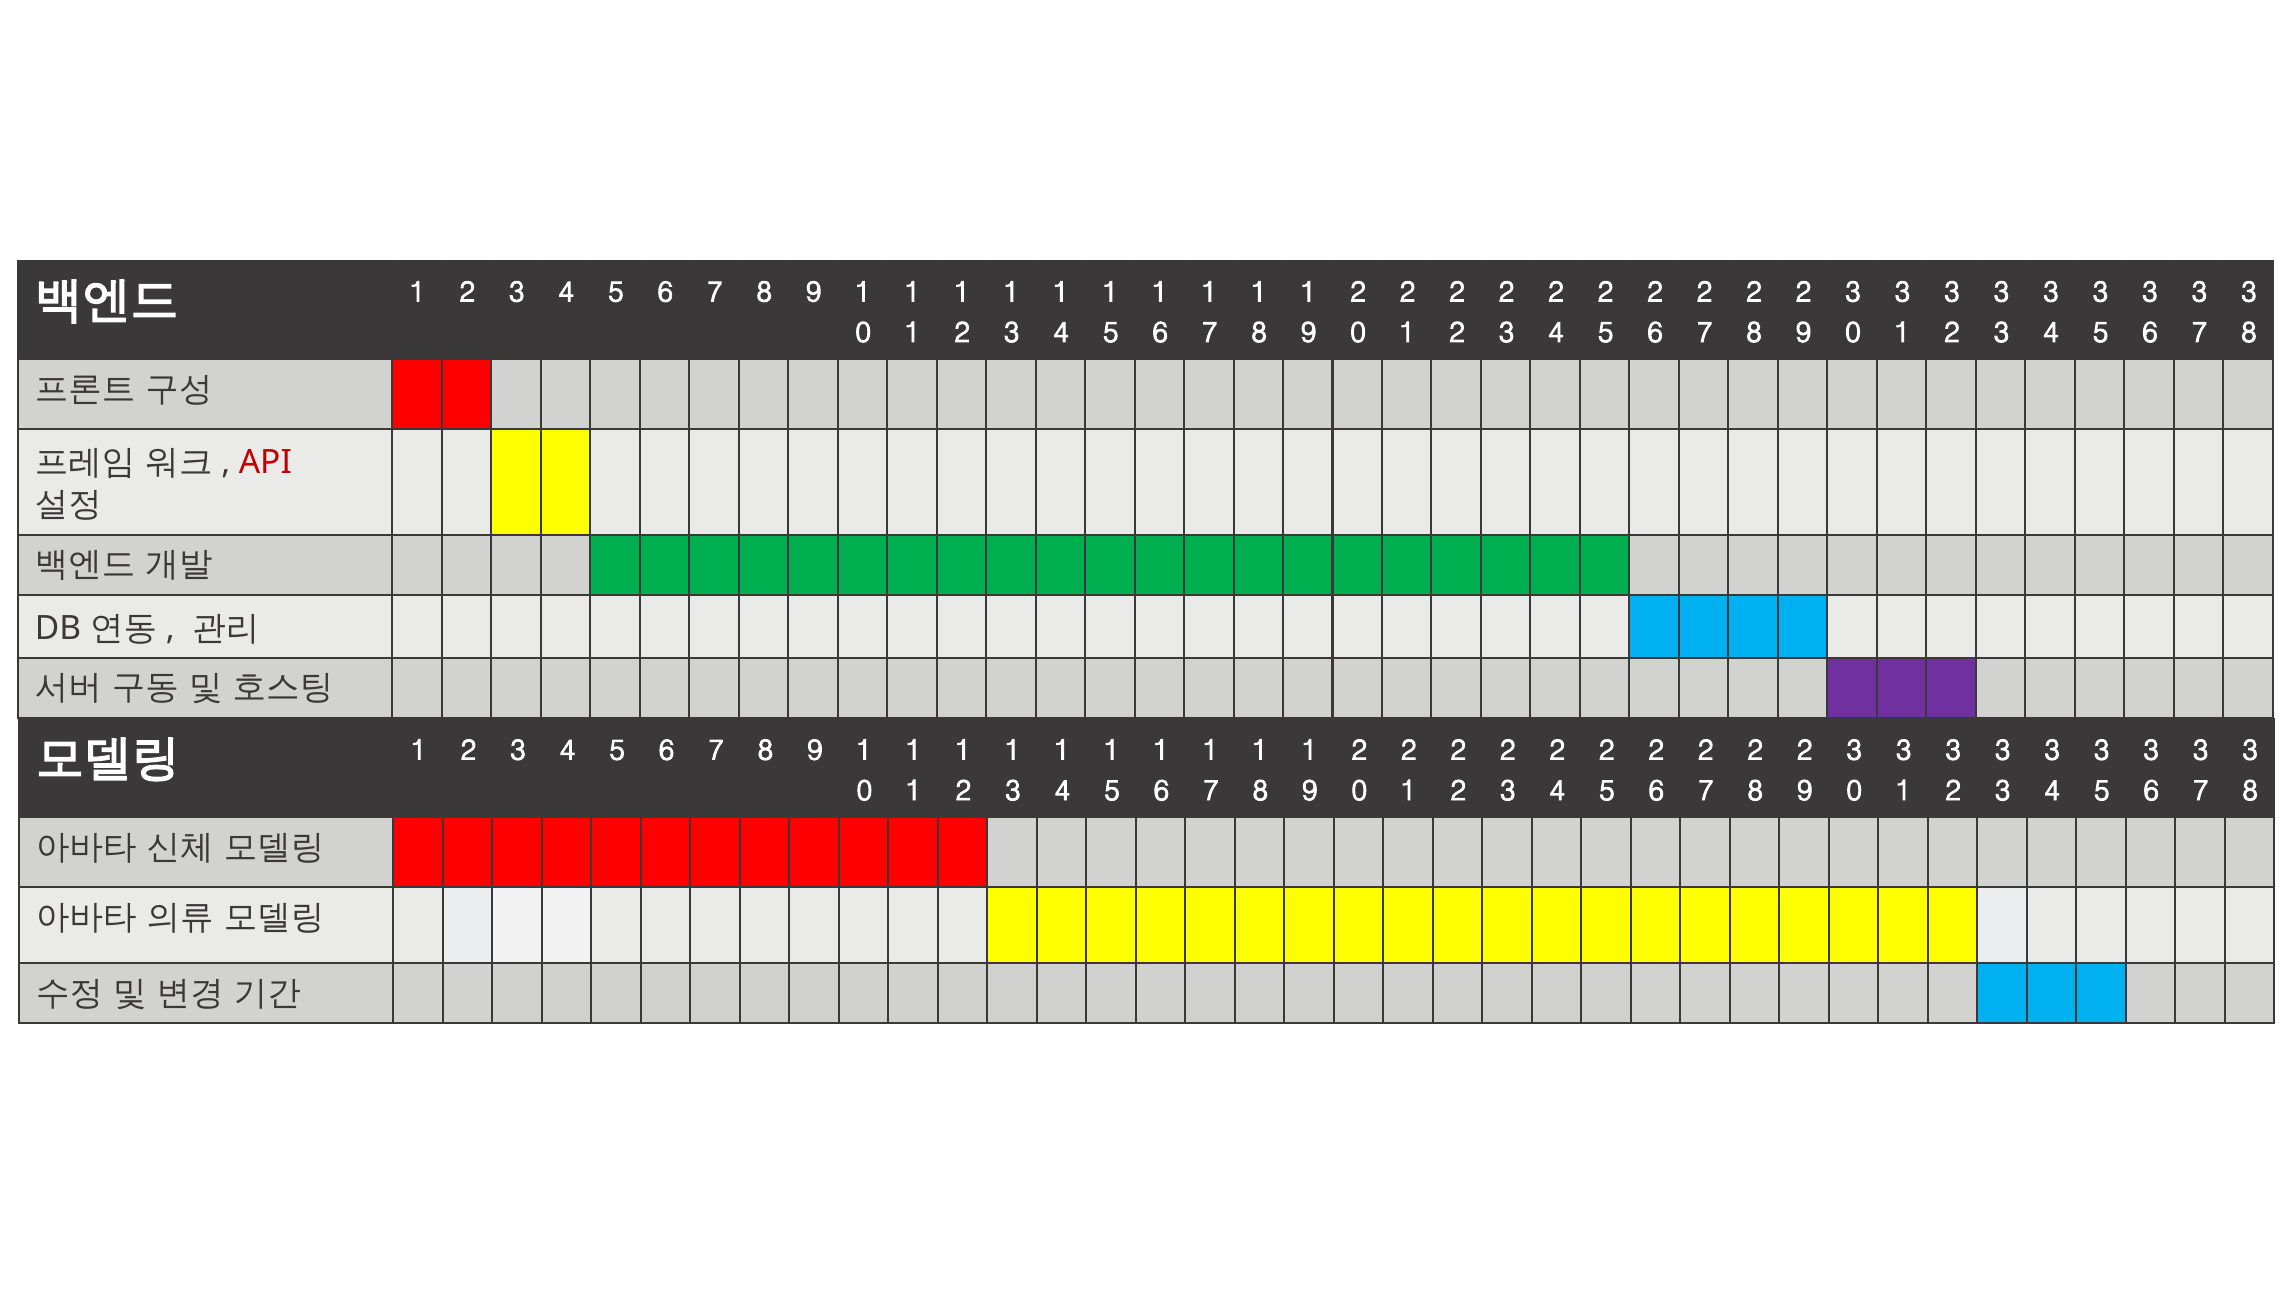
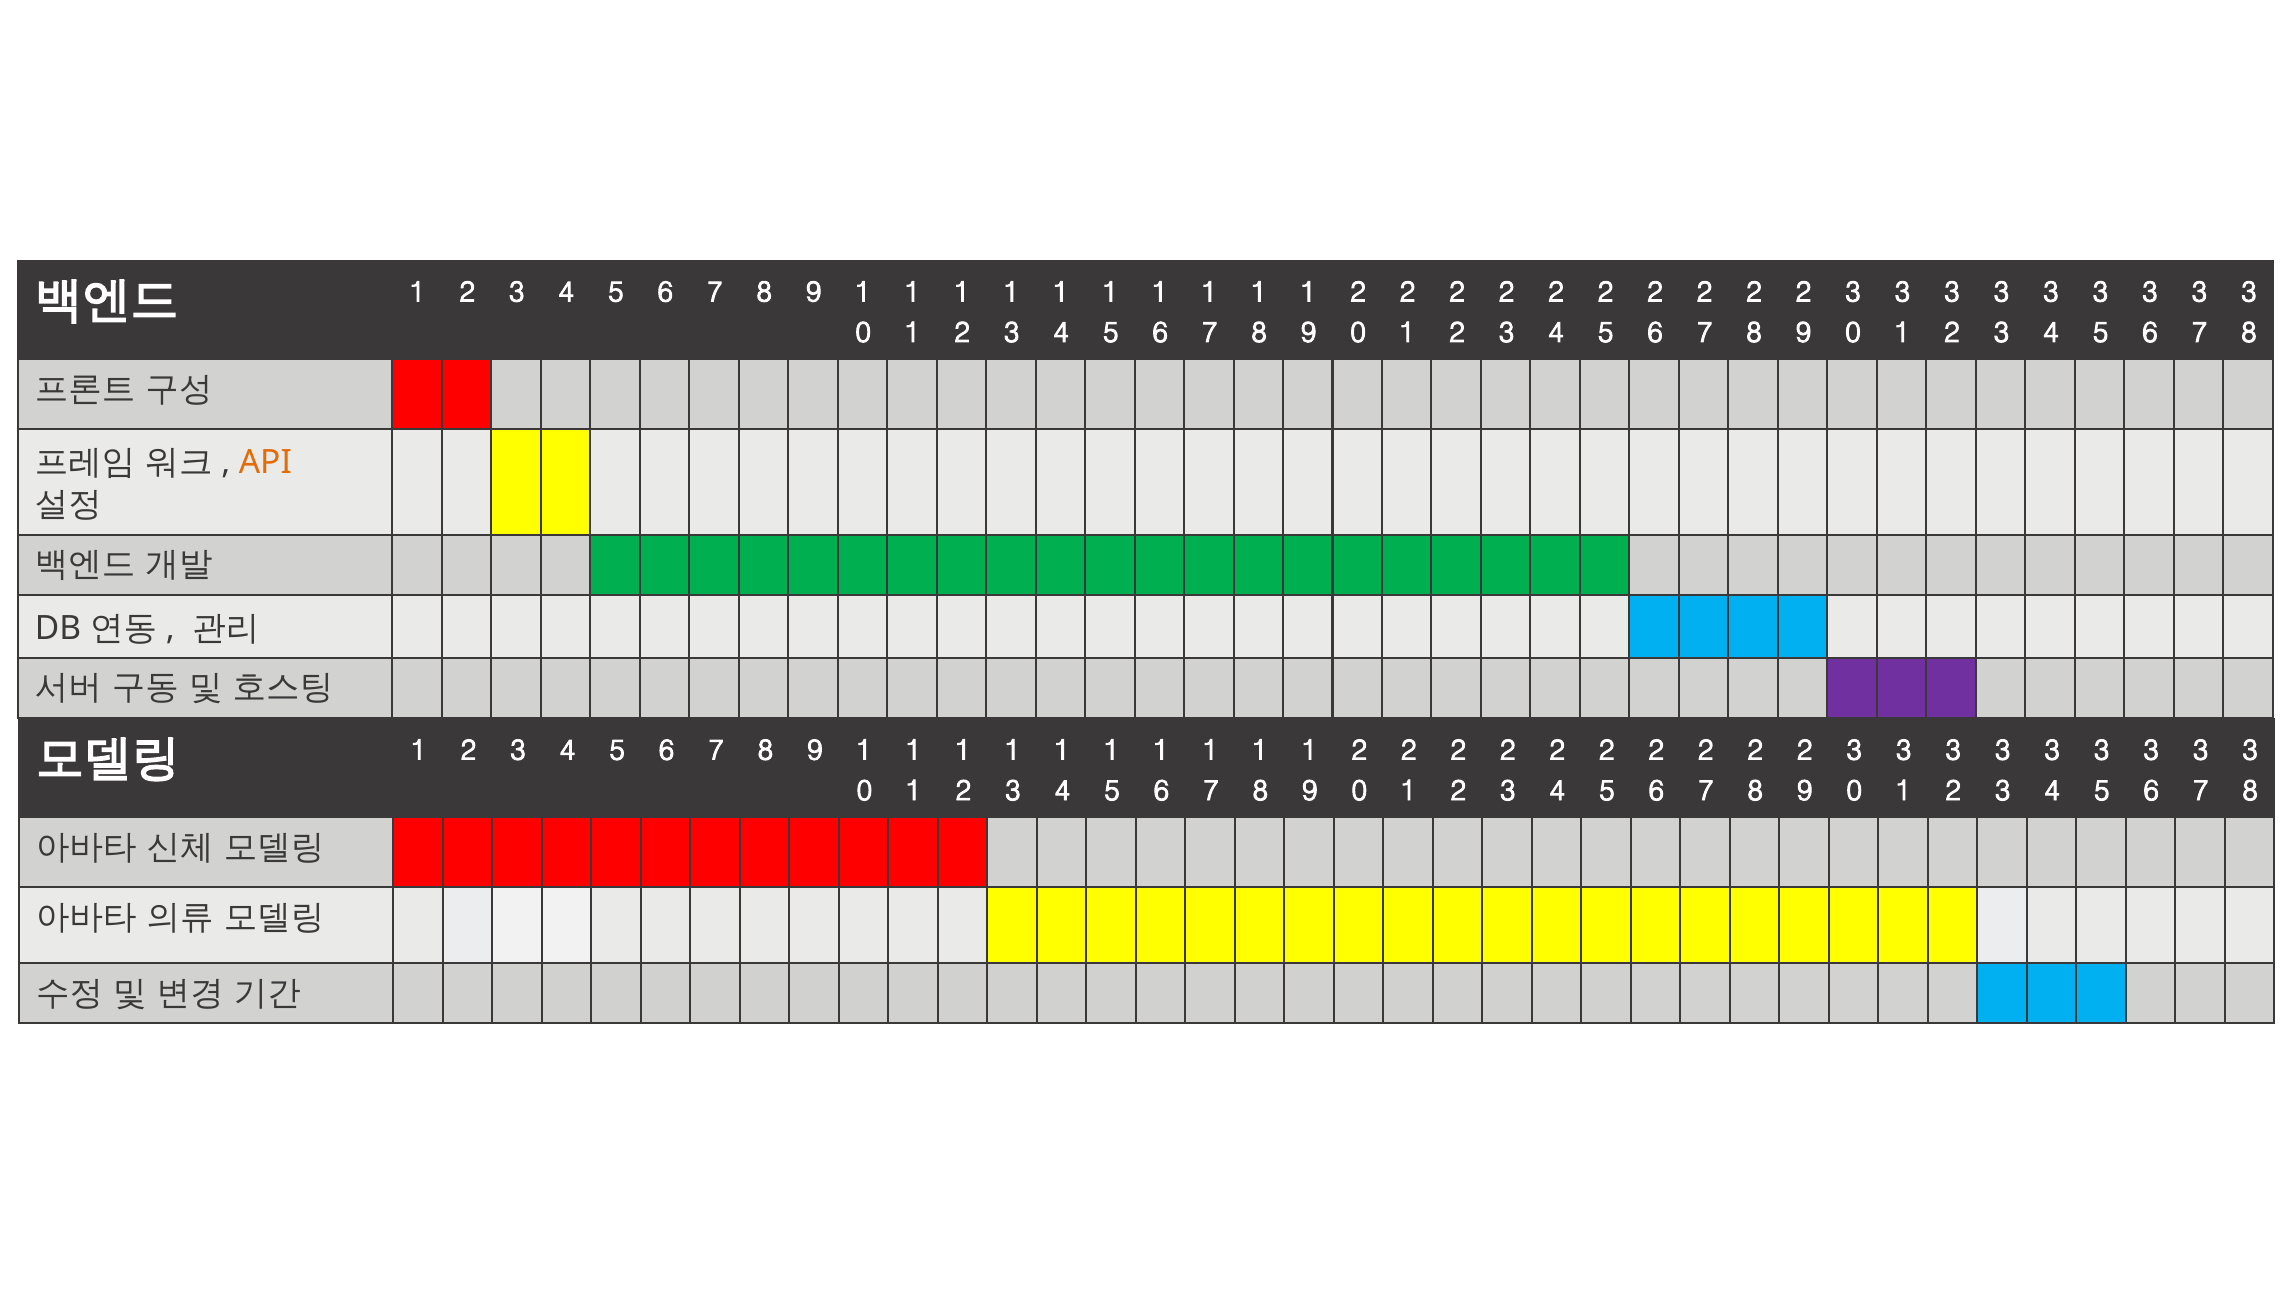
API colour: red -> orange (265, 462)
